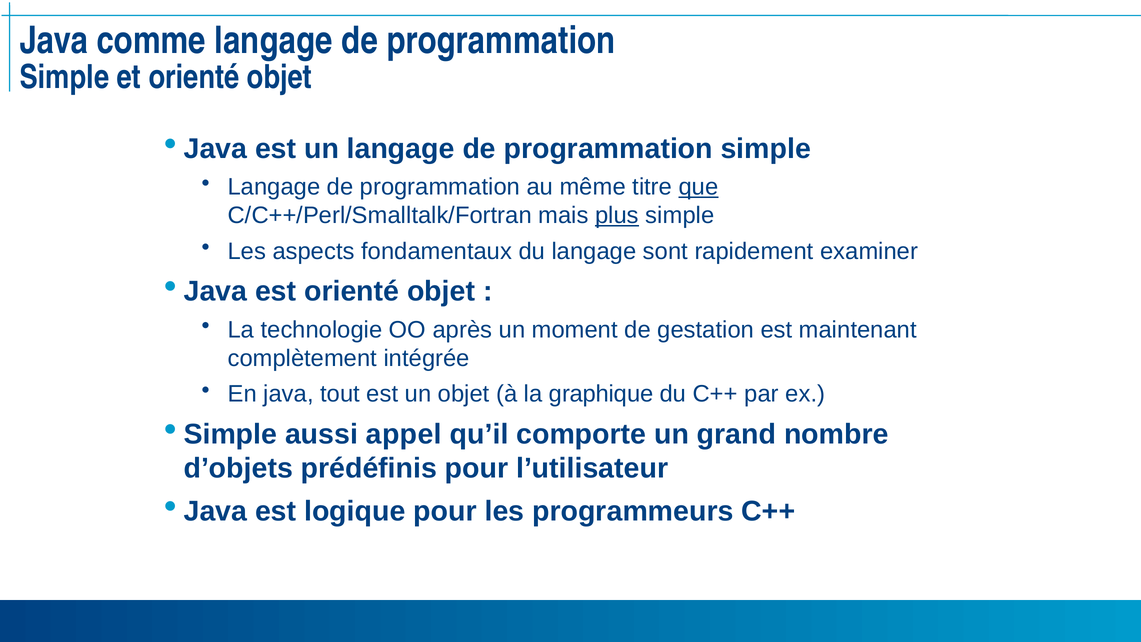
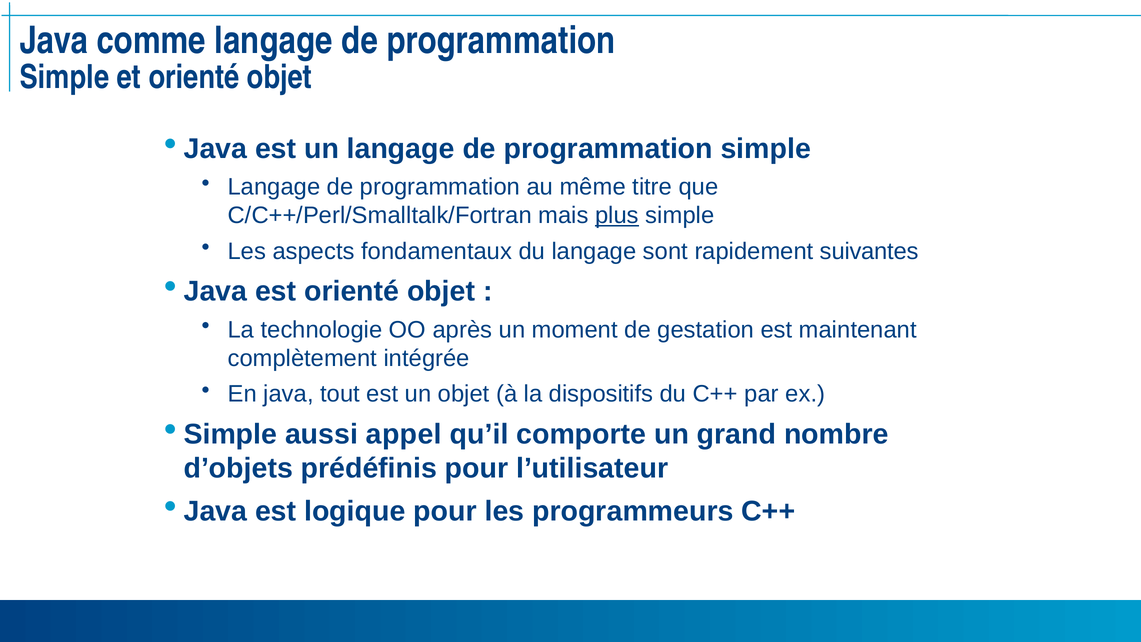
que underline: present -> none (698, 187)
examiner: examiner -> suivantes (869, 251)
graphique: graphique -> dispositifs (601, 394)
